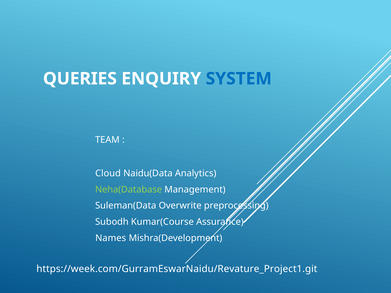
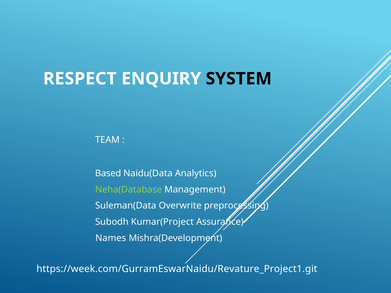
QUERIES: QUERIES -> RESPECT (80, 79)
SYSTEM colour: blue -> black (239, 79)
Cloud: Cloud -> Based (108, 173)
Kumar(Course: Kumar(Course -> Kumar(Project (162, 222)
